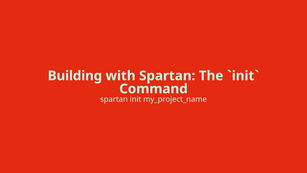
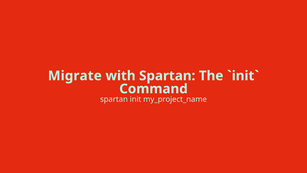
Building: Building -> Migrate (75, 76)
